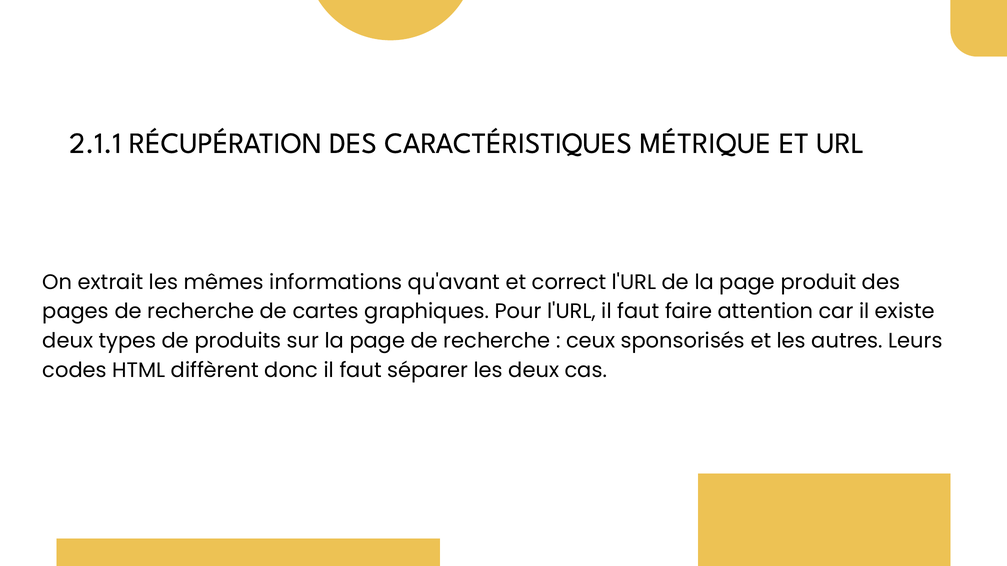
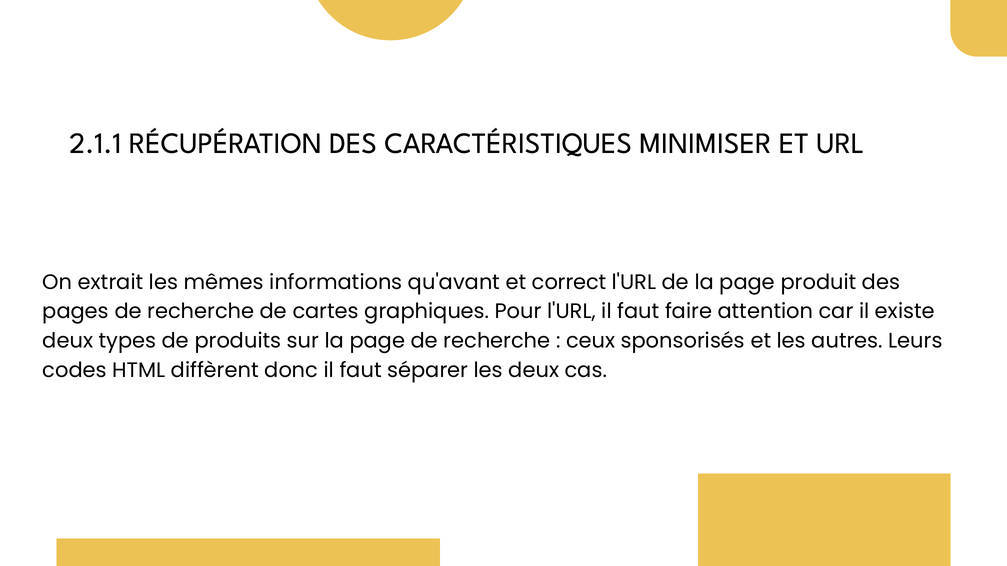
MÉTRIQUE: MÉTRIQUE -> MINIMISER (705, 143)
